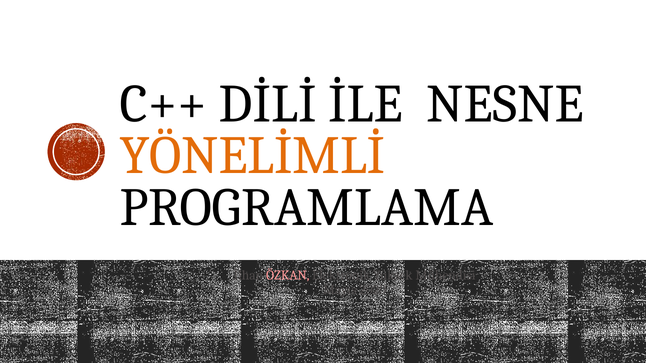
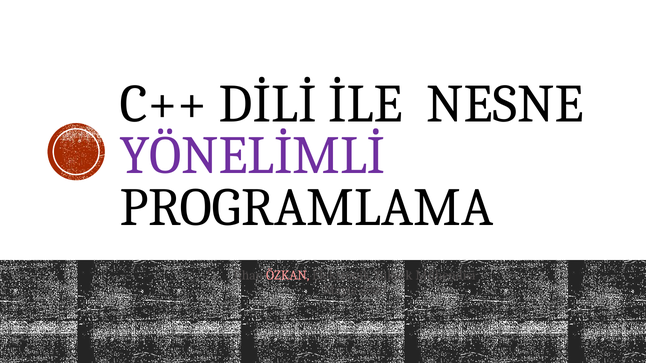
YÖNELİMLİ colour: orange -> purple (252, 156)
